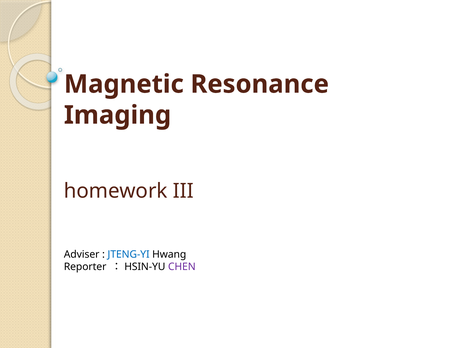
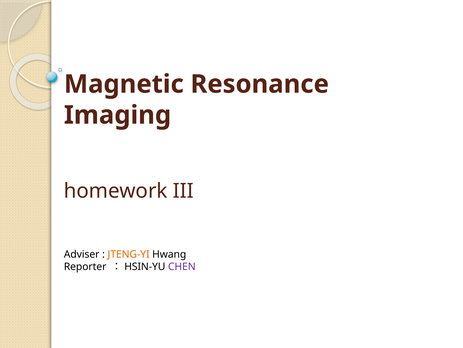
JTENG-YI colour: blue -> orange (129, 254)
